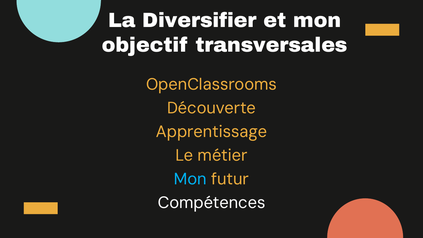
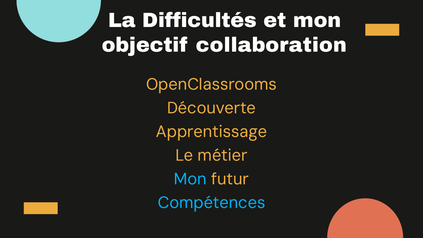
Diversifier: Diversifier -> Difficultés (200, 20)
transversales: transversales -> collaboration (271, 45)
Compétences colour: white -> light blue (212, 203)
